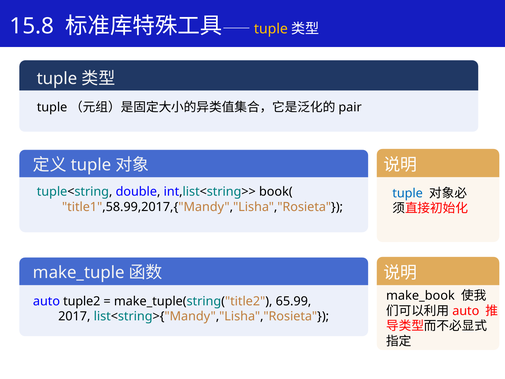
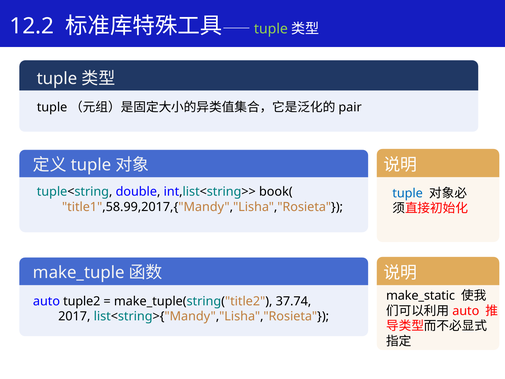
15.8: 15.8 -> 12.2 (32, 26)
tuple colour: yellow -> light green (271, 29)
make_book: make_book -> make_static (421, 296)
65.99: 65.99 -> 37.74 (294, 301)
